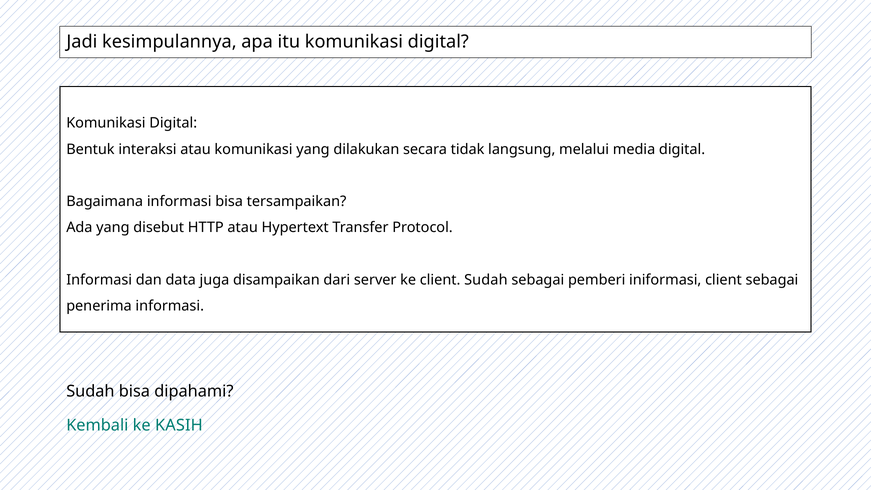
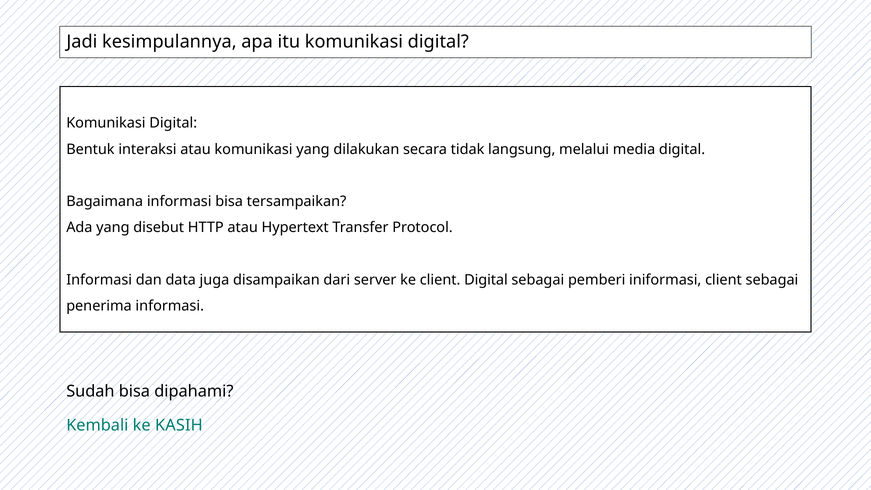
client Sudah: Sudah -> Digital (486, 280)
